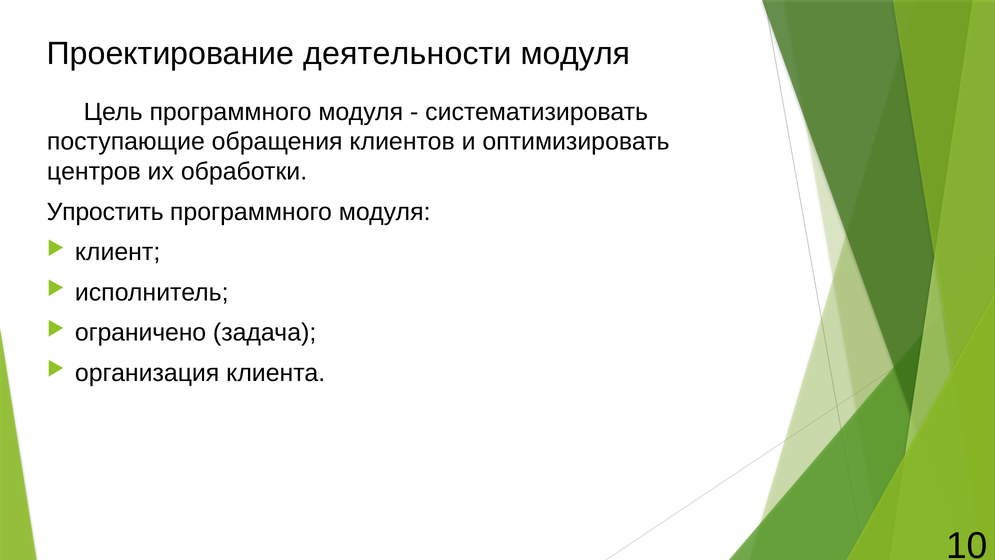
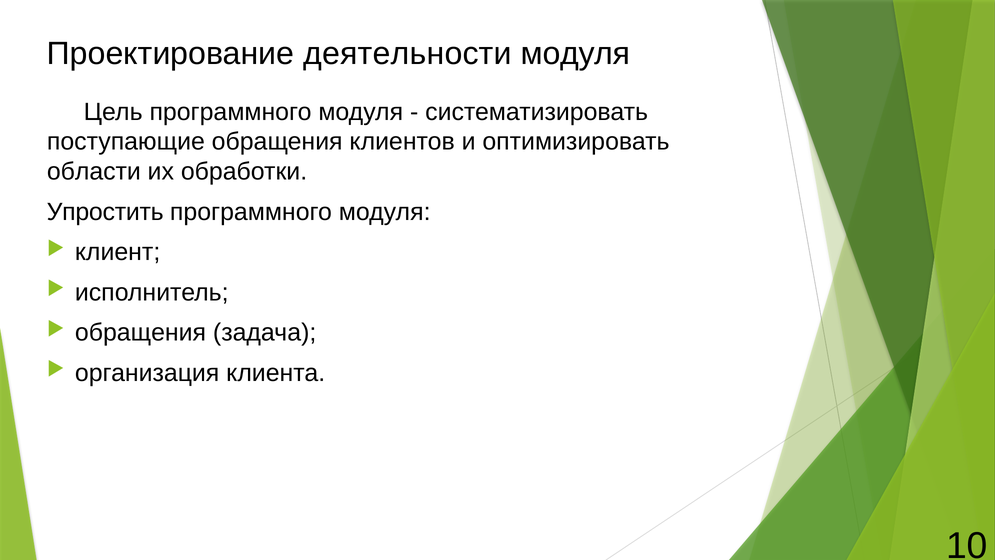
центров: центров -> области (94, 171)
ограничено: ограничено -> обращения (140, 332)
